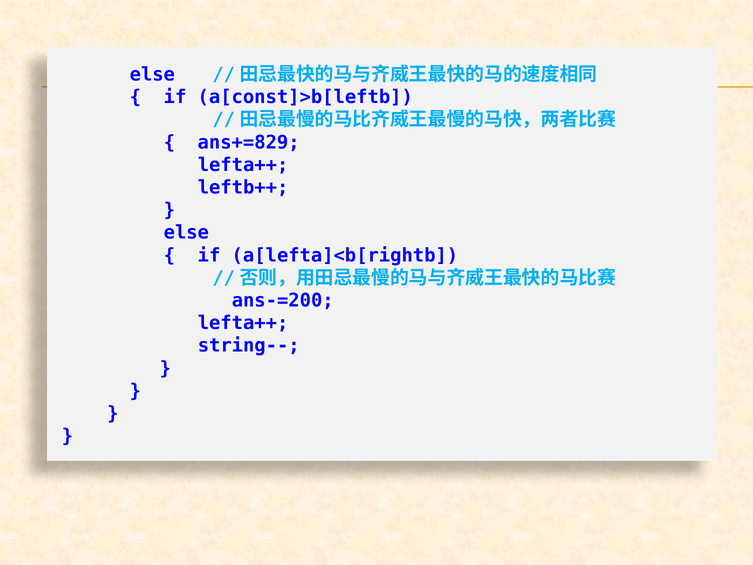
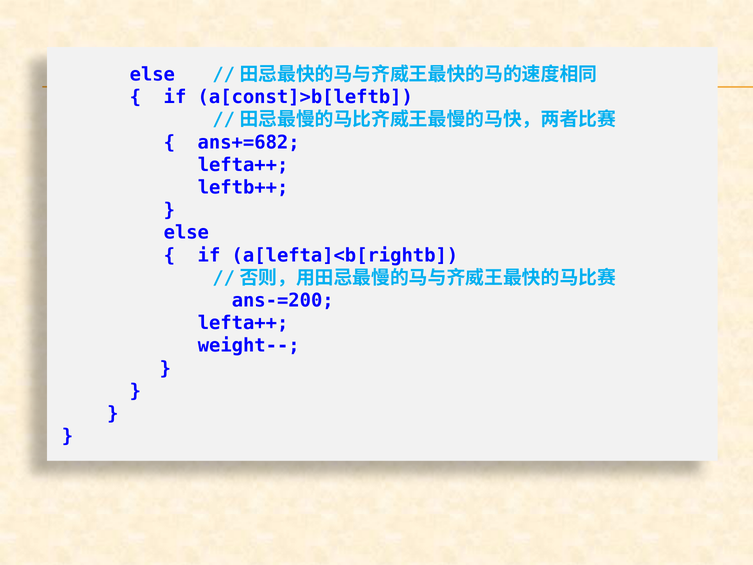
ans+=829: ans+=829 -> ans+=682 (249, 142)
string--: string-- -> weight-- (249, 346)
